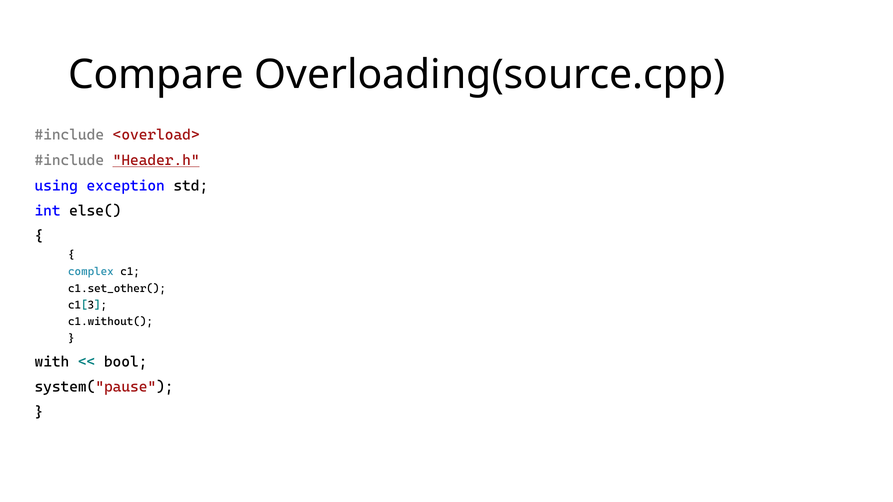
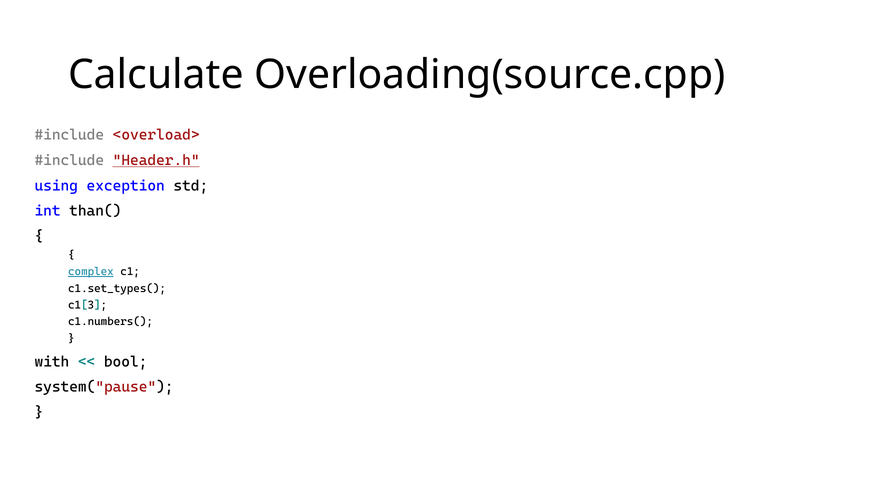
Compare: Compare -> Calculate (156, 75)
else(: else( -> than( (95, 211)
complex underline: none -> present (91, 272)
c1.set_other(: c1.set_other( -> c1.set_types( (117, 289)
c1.without(: c1.without( -> c1.numbers( (111, 322)
